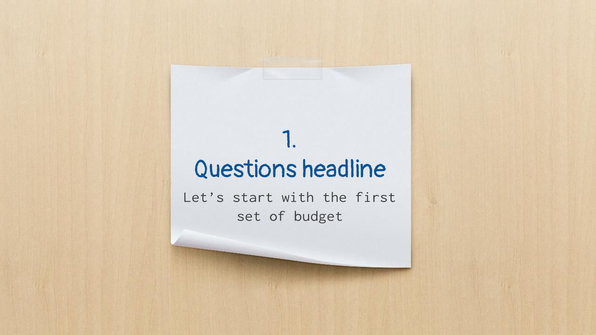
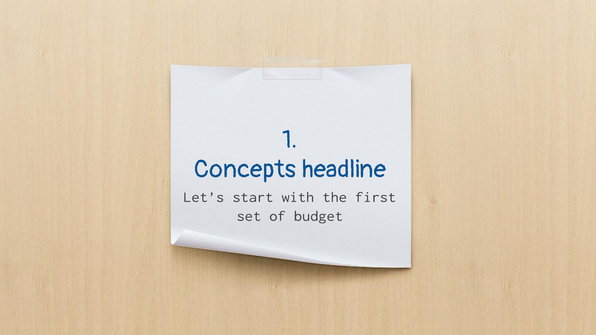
Questions: Questions -> Concepts (245, 170)
